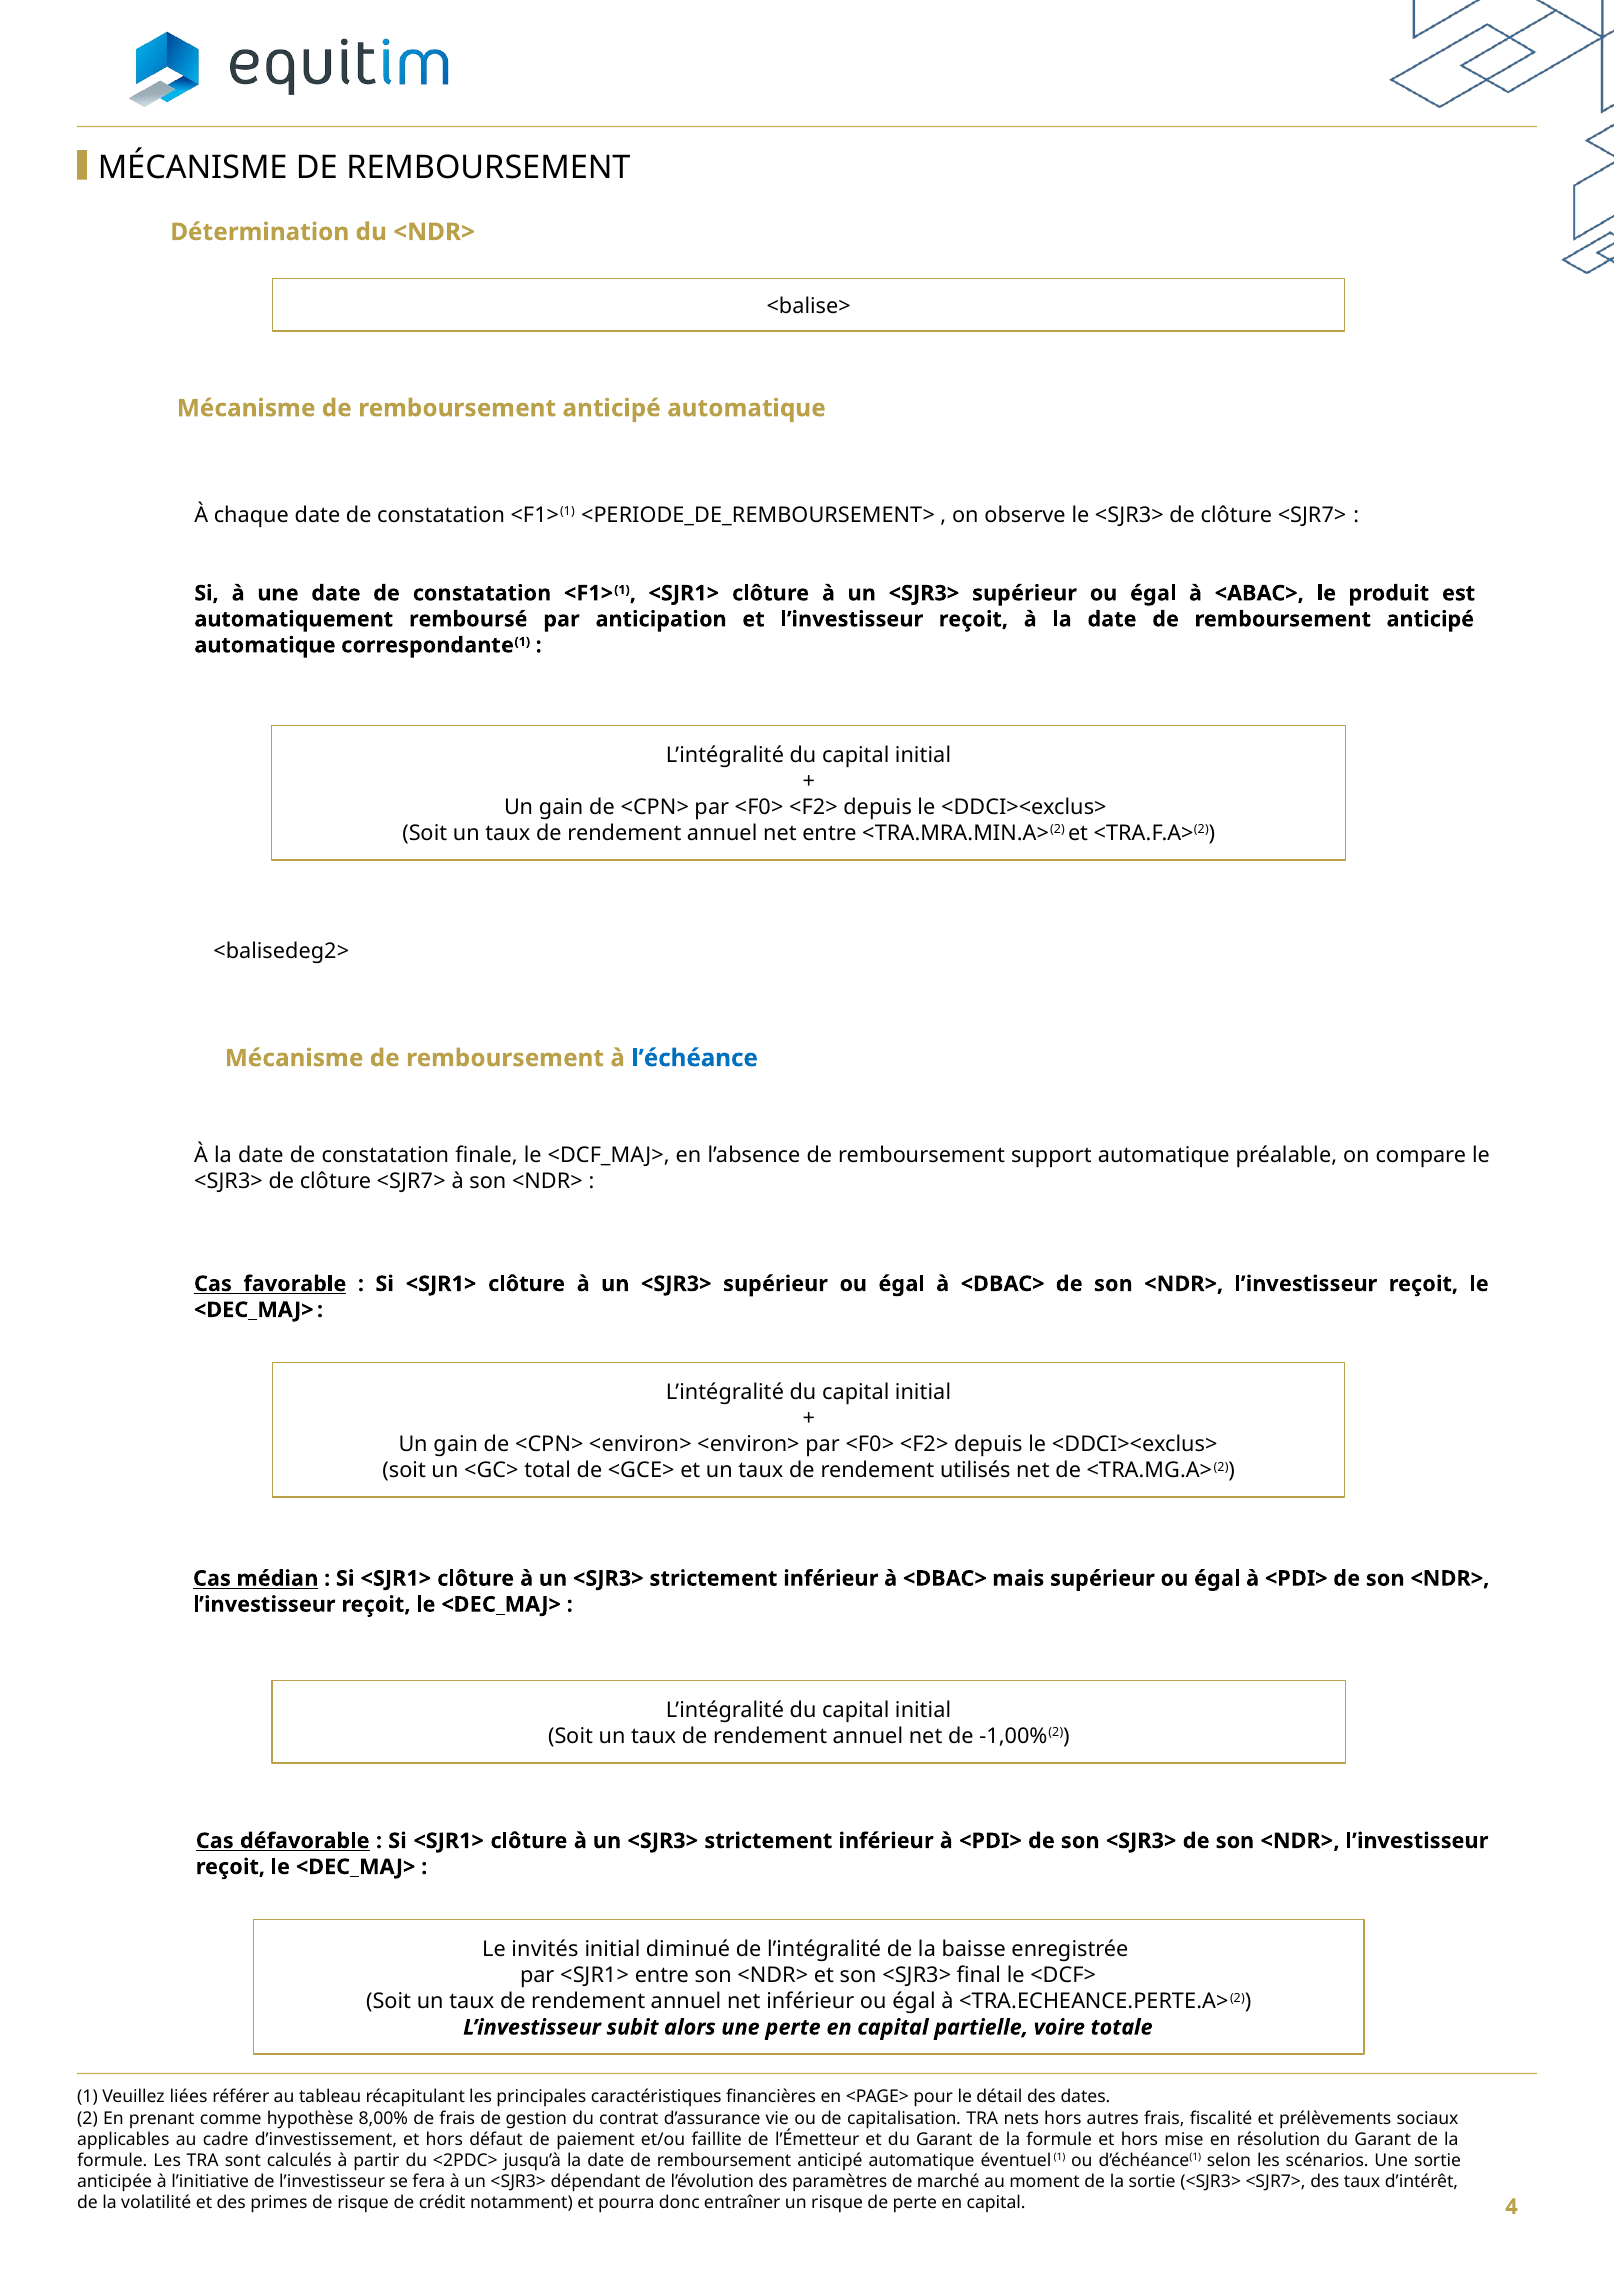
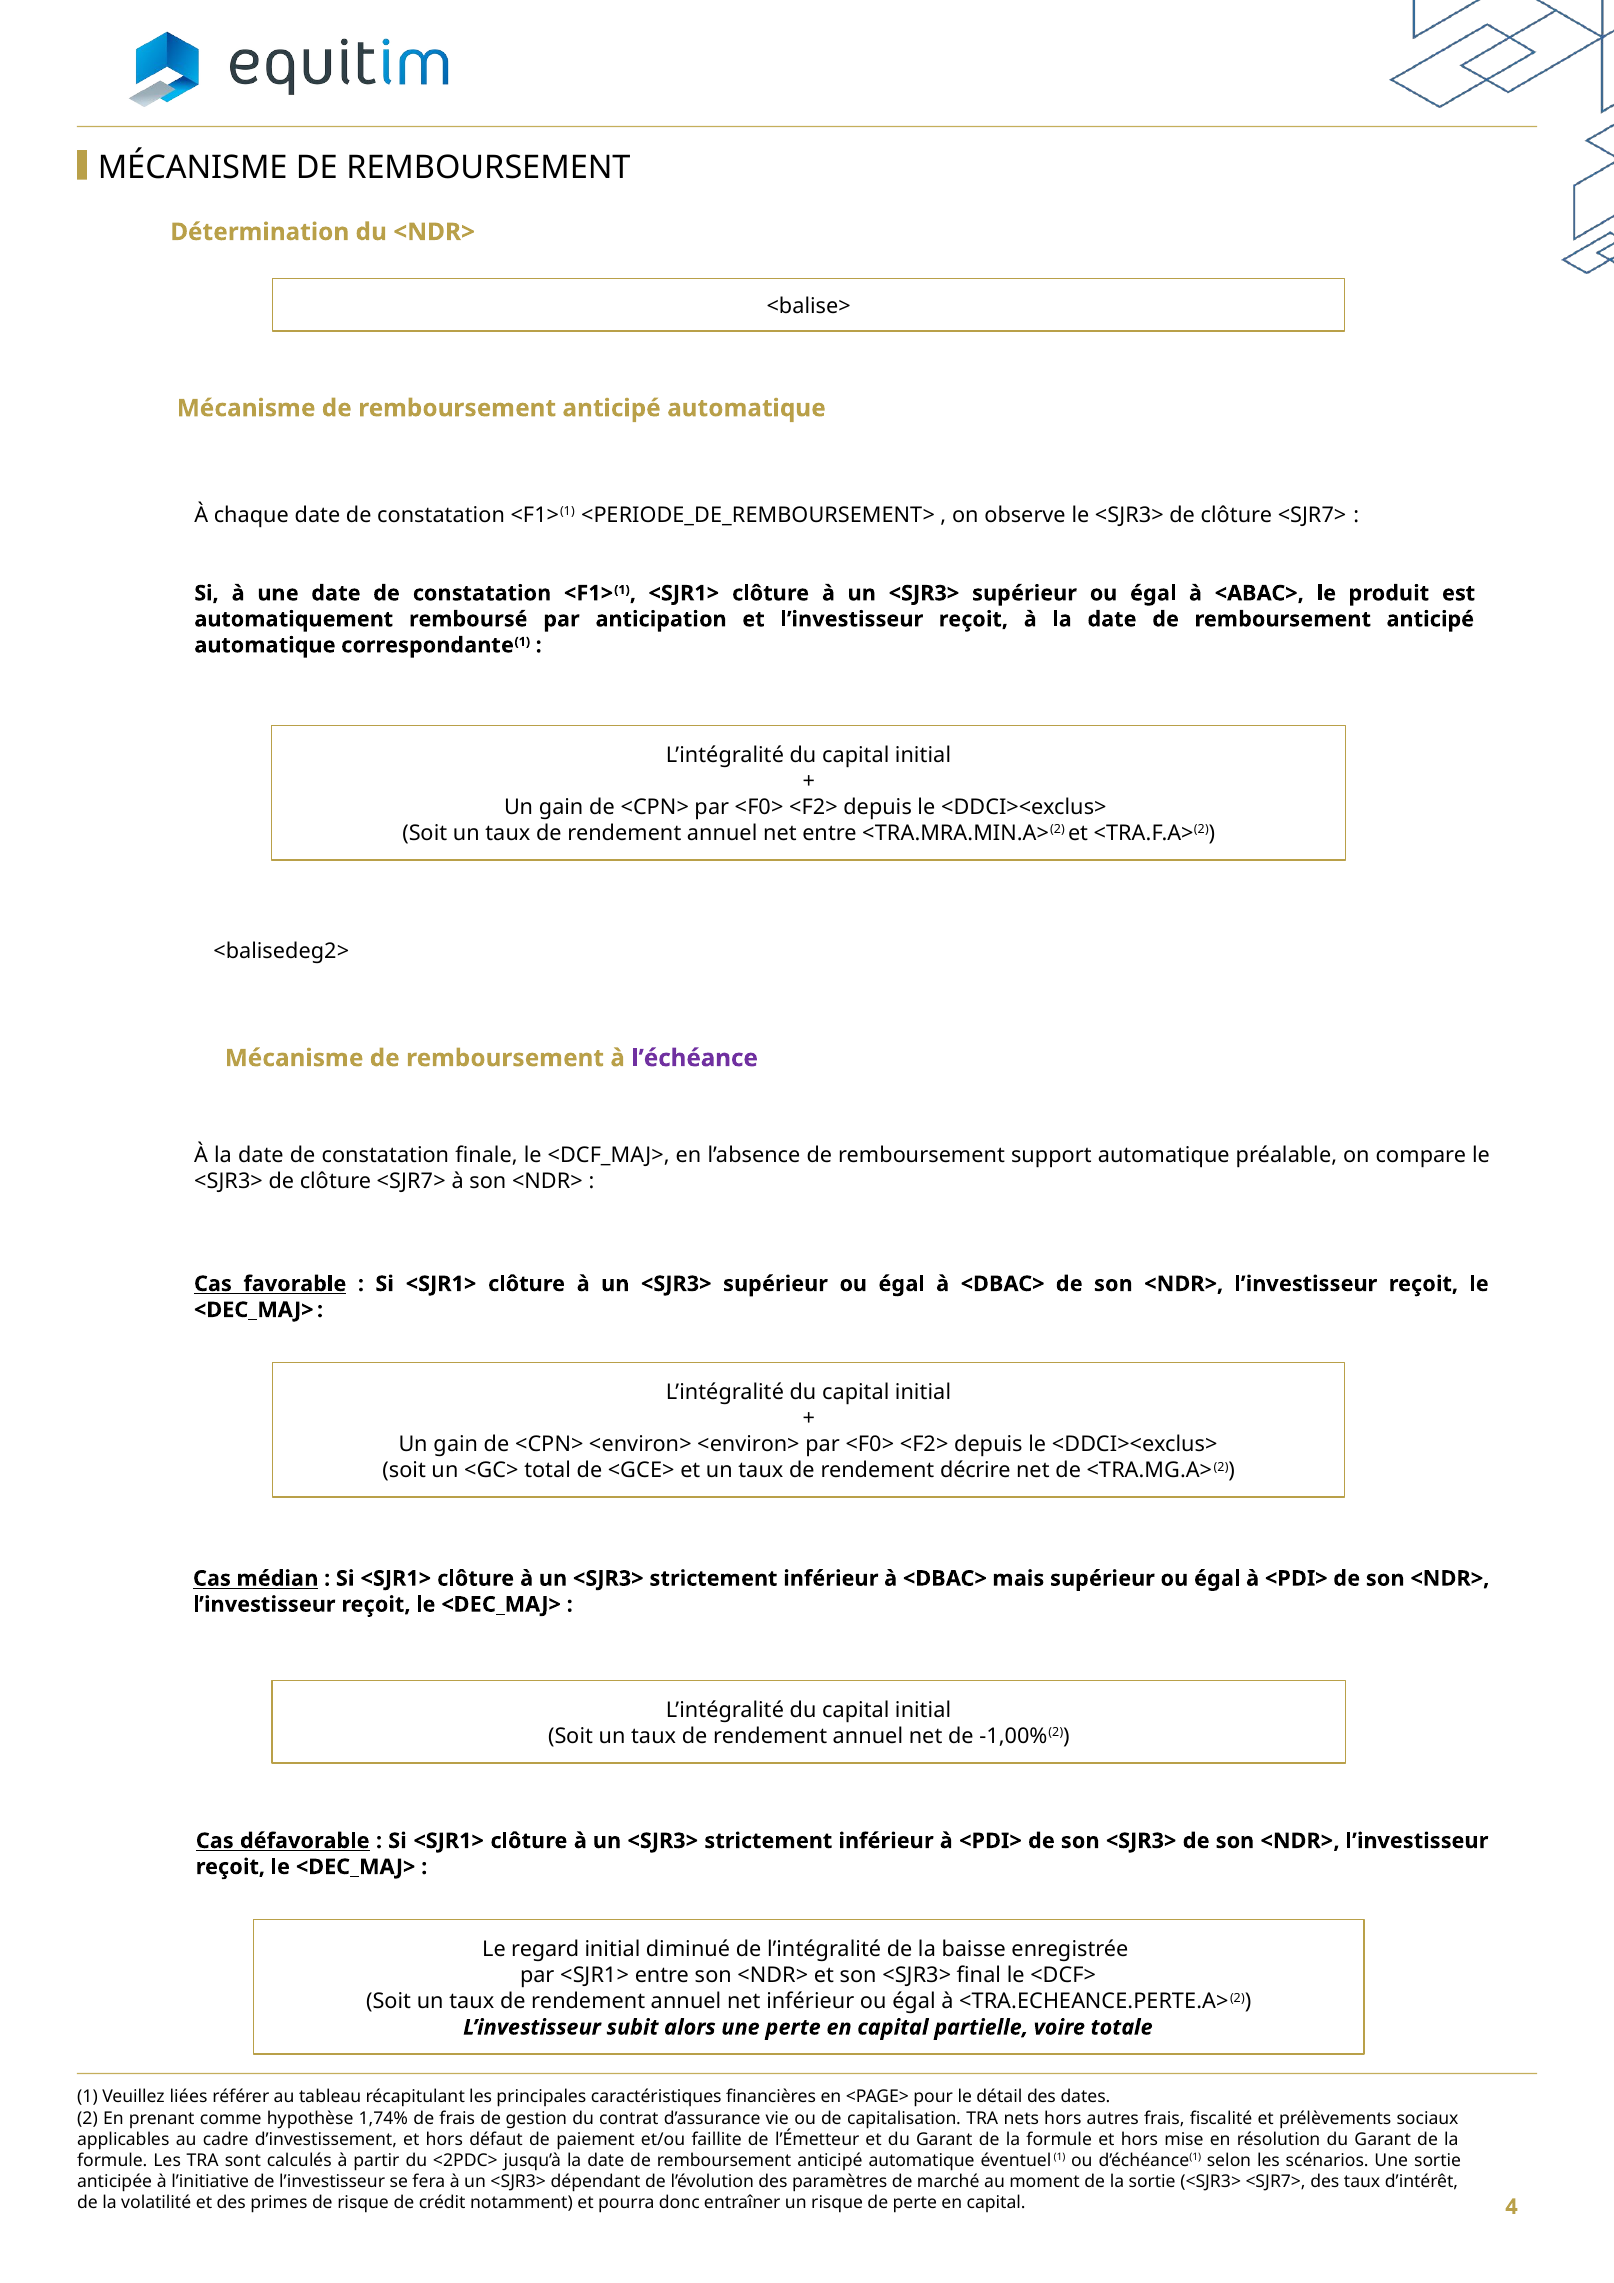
l’échéance colour: blue -> purple (695, 1058)
utilisés: utilisés -> décrire (975, 1470)
invités: invités -> regard (545, 1949)
8,00%: 8,00% -> 1,74% (383, 2118)
